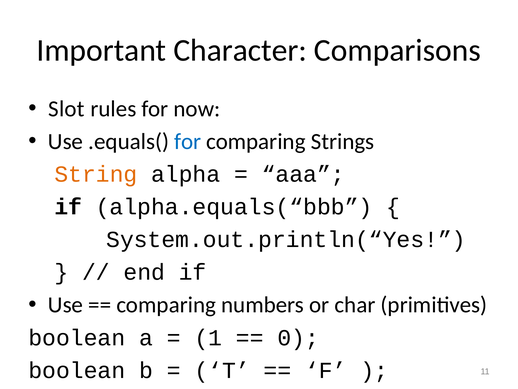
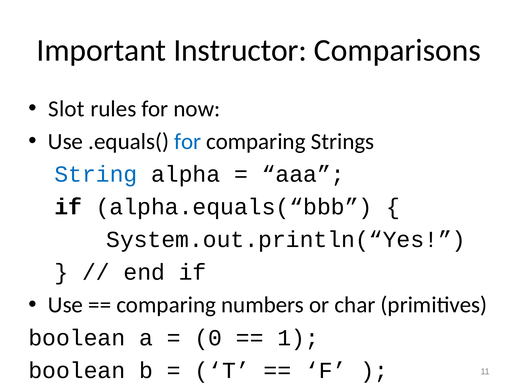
Character: Character -> Instructor (240, 50)
String colour: orange -> blue (96, 174)
1: 1 -> 0 (208, 337)
0: 0 -> 1 (298, 337)
